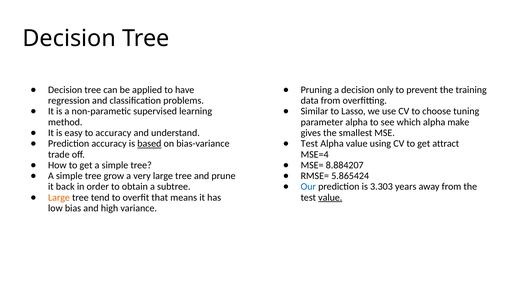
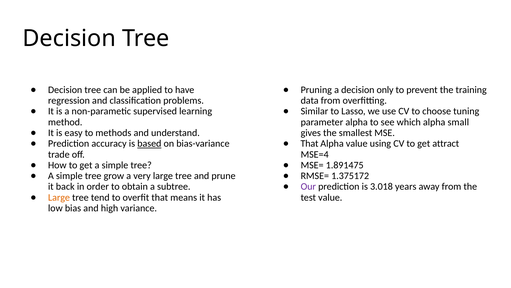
make: make -> small (458, 122)
to accuracy: accuracy -> methods (113, 133)
Test: Test -> That (309, 143)
8.884207: 8.884207 -> 1.891475 (345, 165)
5.865424: 5.865424 -> 1.375172 (350, 176)
Our colour: blue -> purple (308, 186)
3.303: 3.303 -> 3.018 (381, 186)
value underline: present -> none (330, 197)
